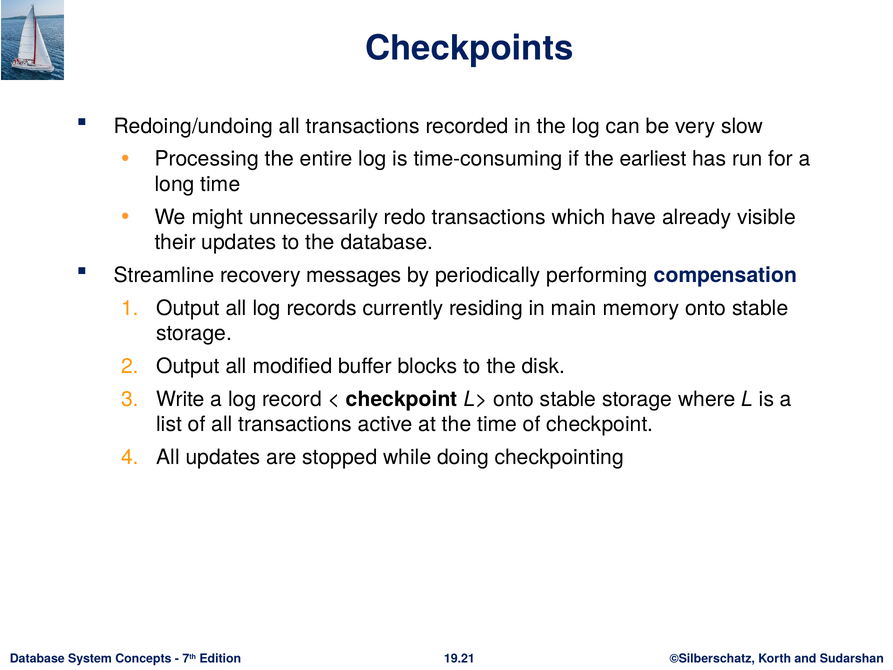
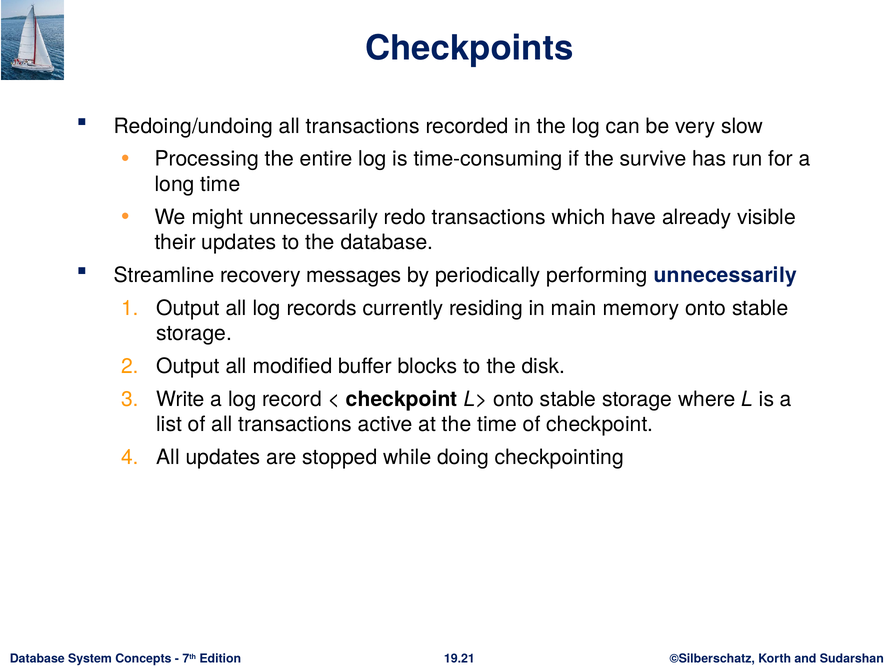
earliest: earliest -> survive (653, 159)
performing compensation: compensation -> unnecessarily (725, 275)
